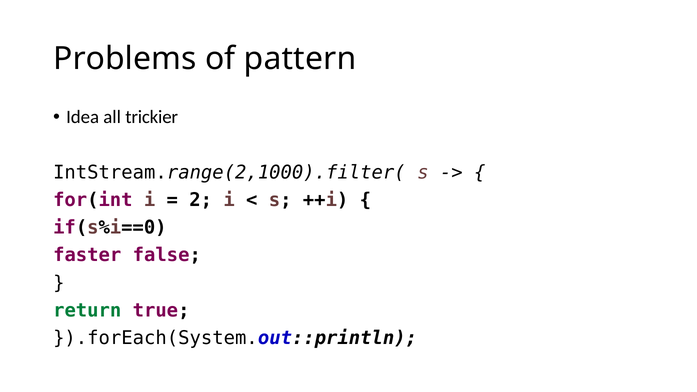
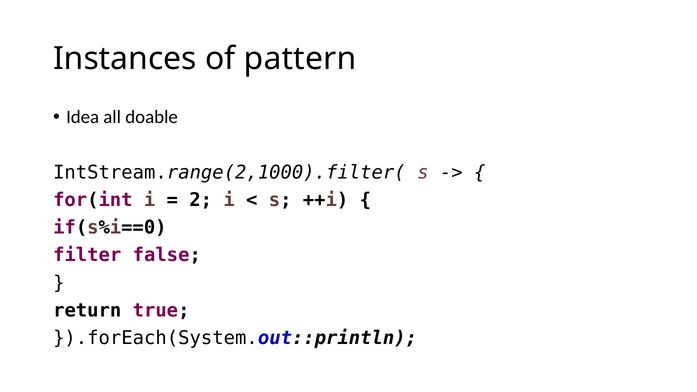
Problems: Problems -> Instances (125, 59)
trickier: trickier -> doable (152, 117)
faster: faster -> filter (87, 255)
return colour: green -> black (87, 311)
